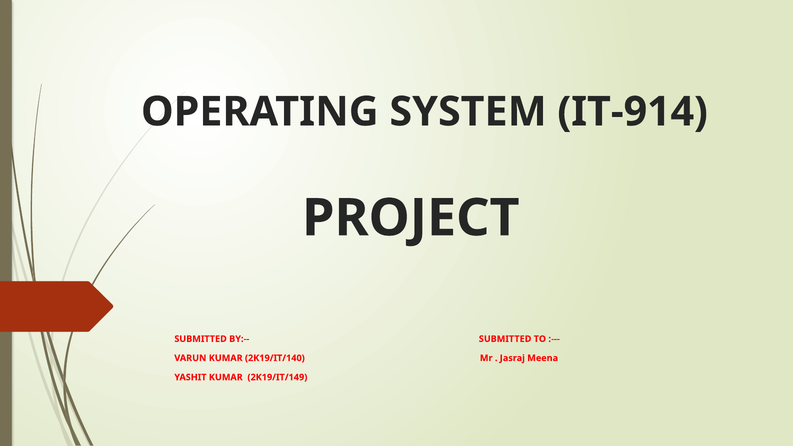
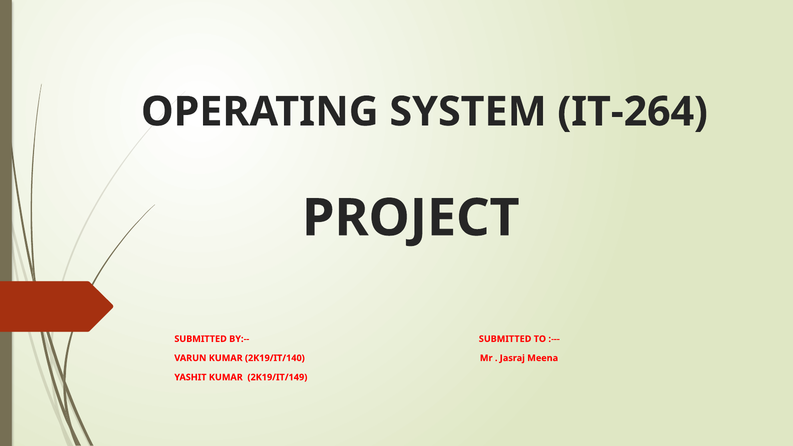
IT-914: IT-914 -> IT-264 (633, 112)
